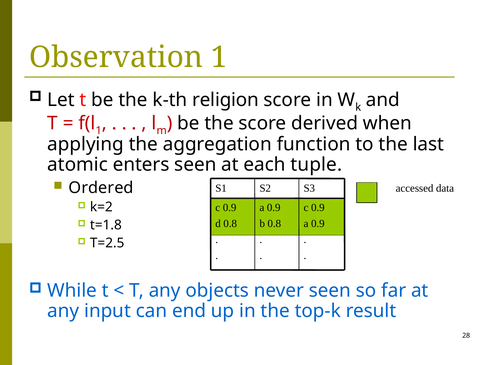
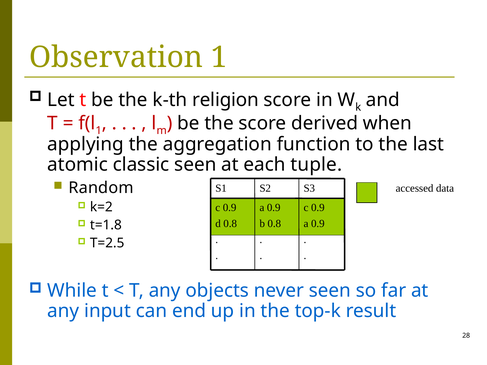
enters: enters -> classic (141, 165)
Ordered: Ordered -> Random (101, 188)
